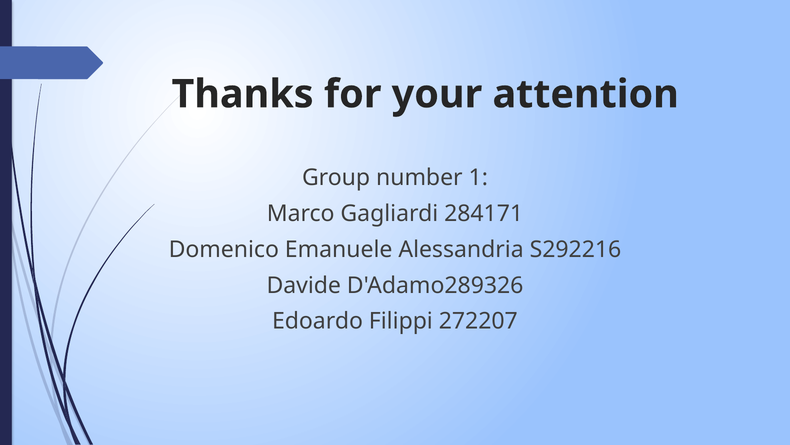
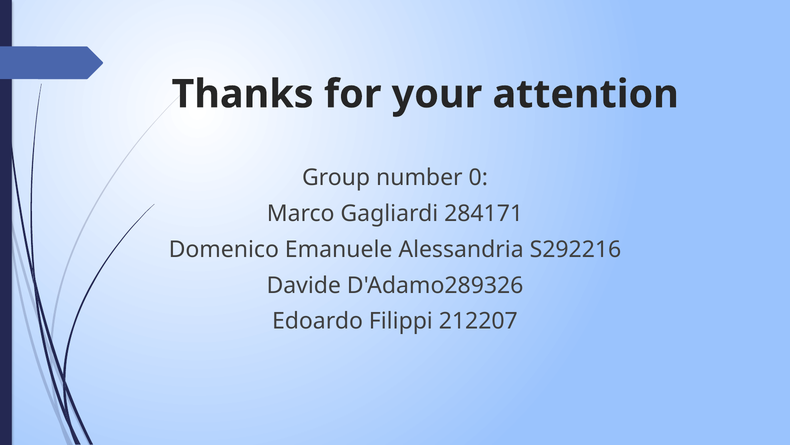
1: 1 -> 0 (478, 178)
272207: 272207 -> 212207 (478, 321)
